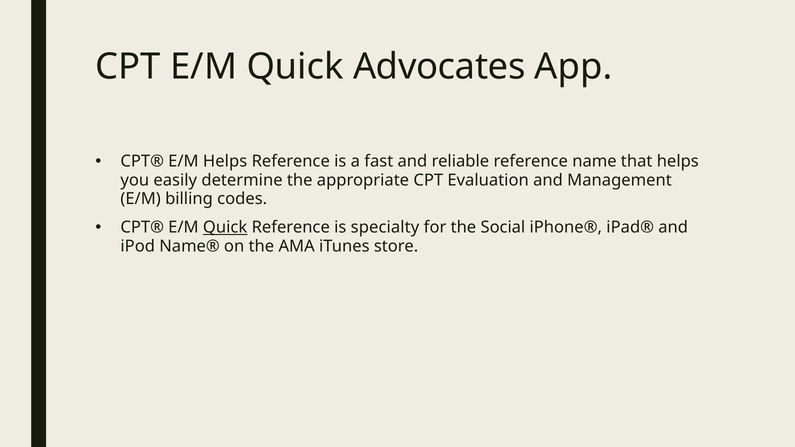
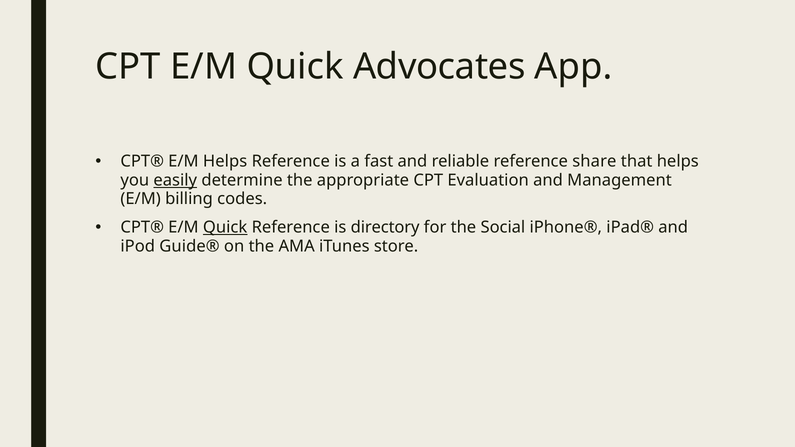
name: name -> share (594, 162)
easily underline: none -> present (175, 180)
specialty: specialty -> directory (385, 228)
Name®: Name® -> Guide® (189, 246)
